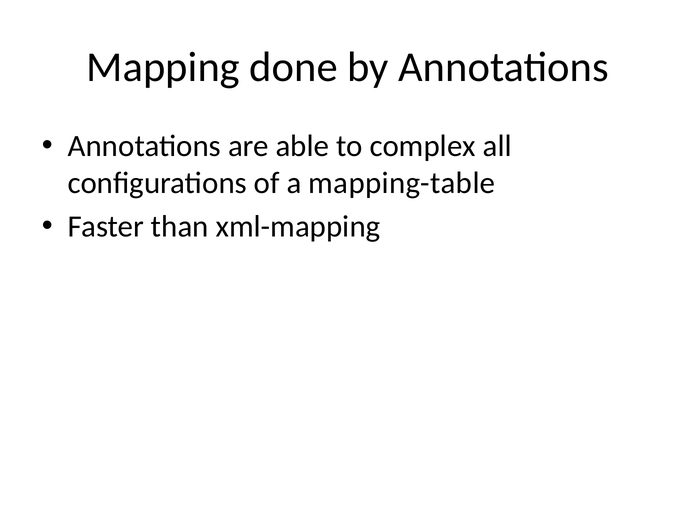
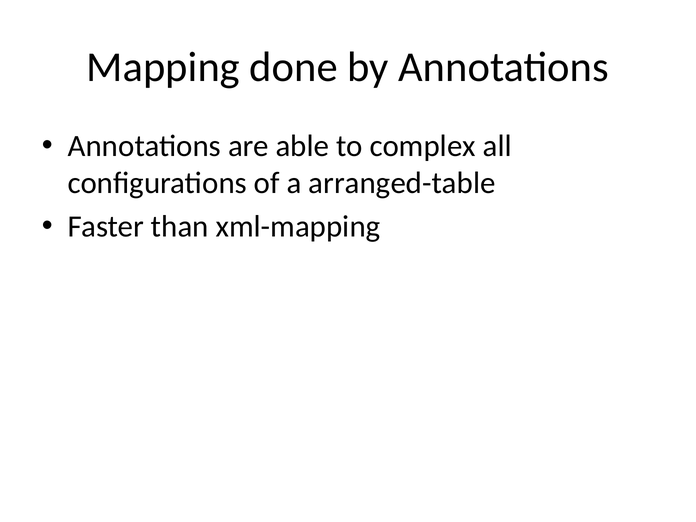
mapping-table: mapping-table -> arranged-table (402, 183)
